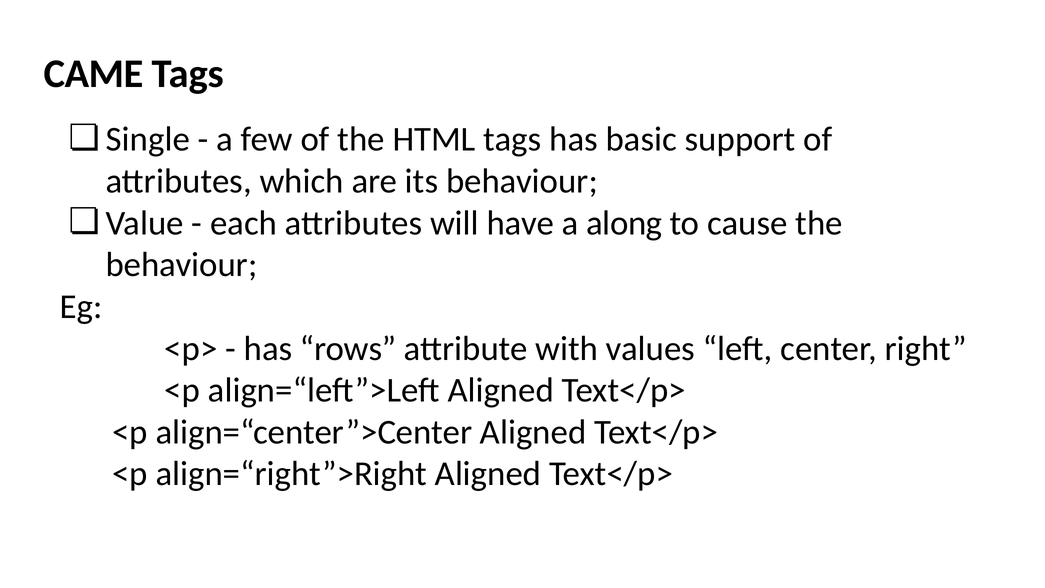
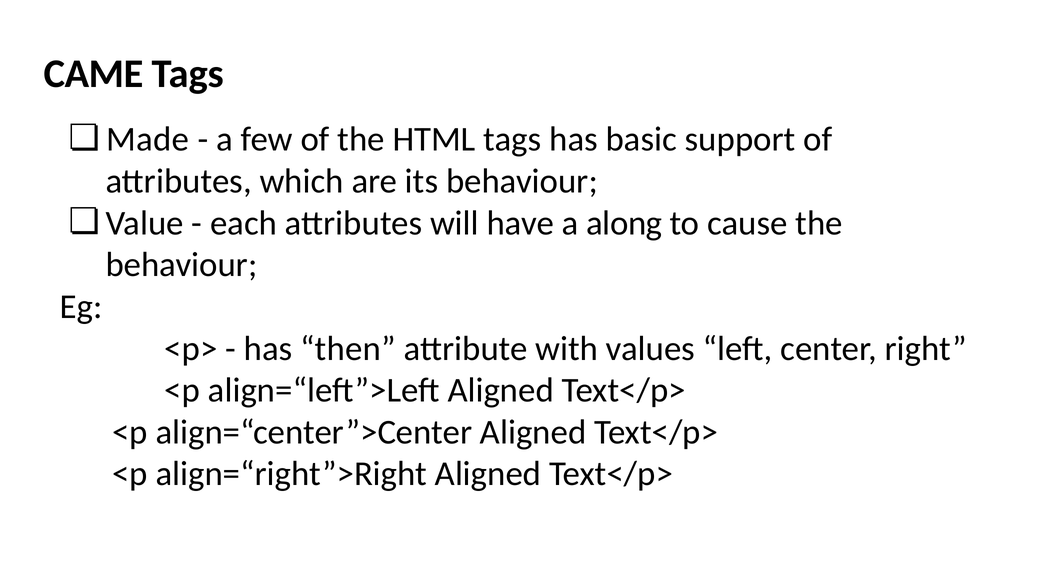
Single: Single -> Made (148, 139)
rows: rows -> then (348, 348)
